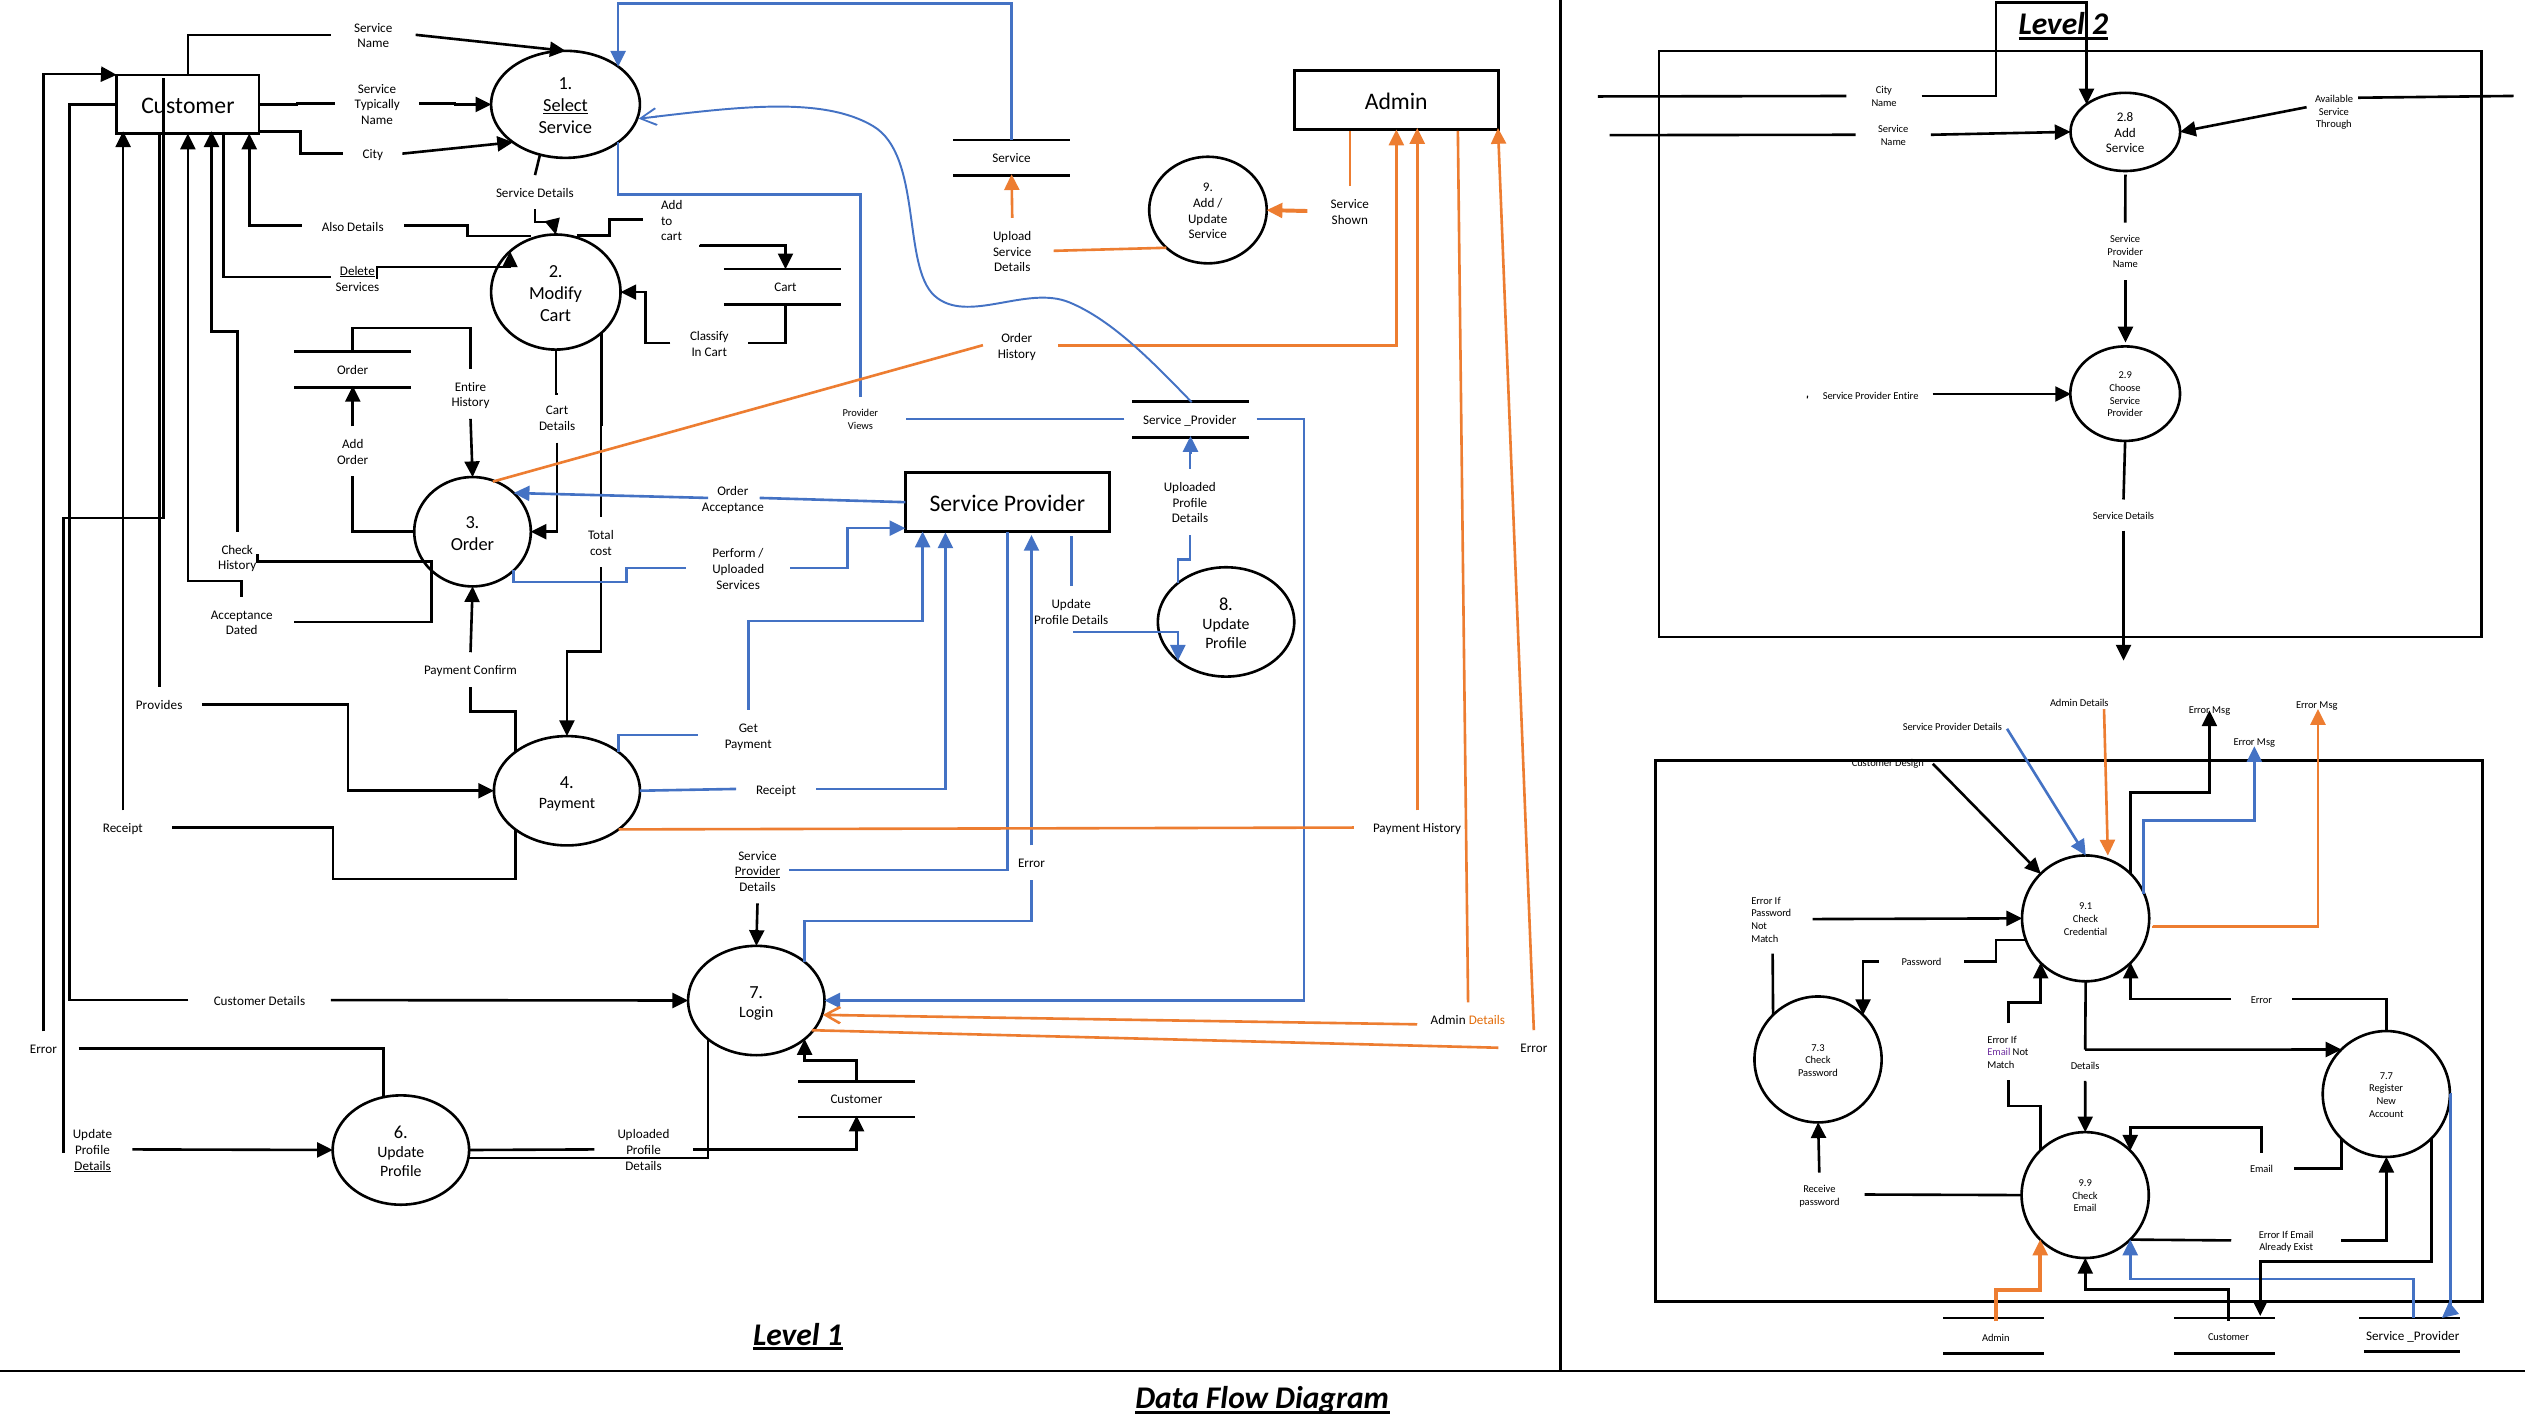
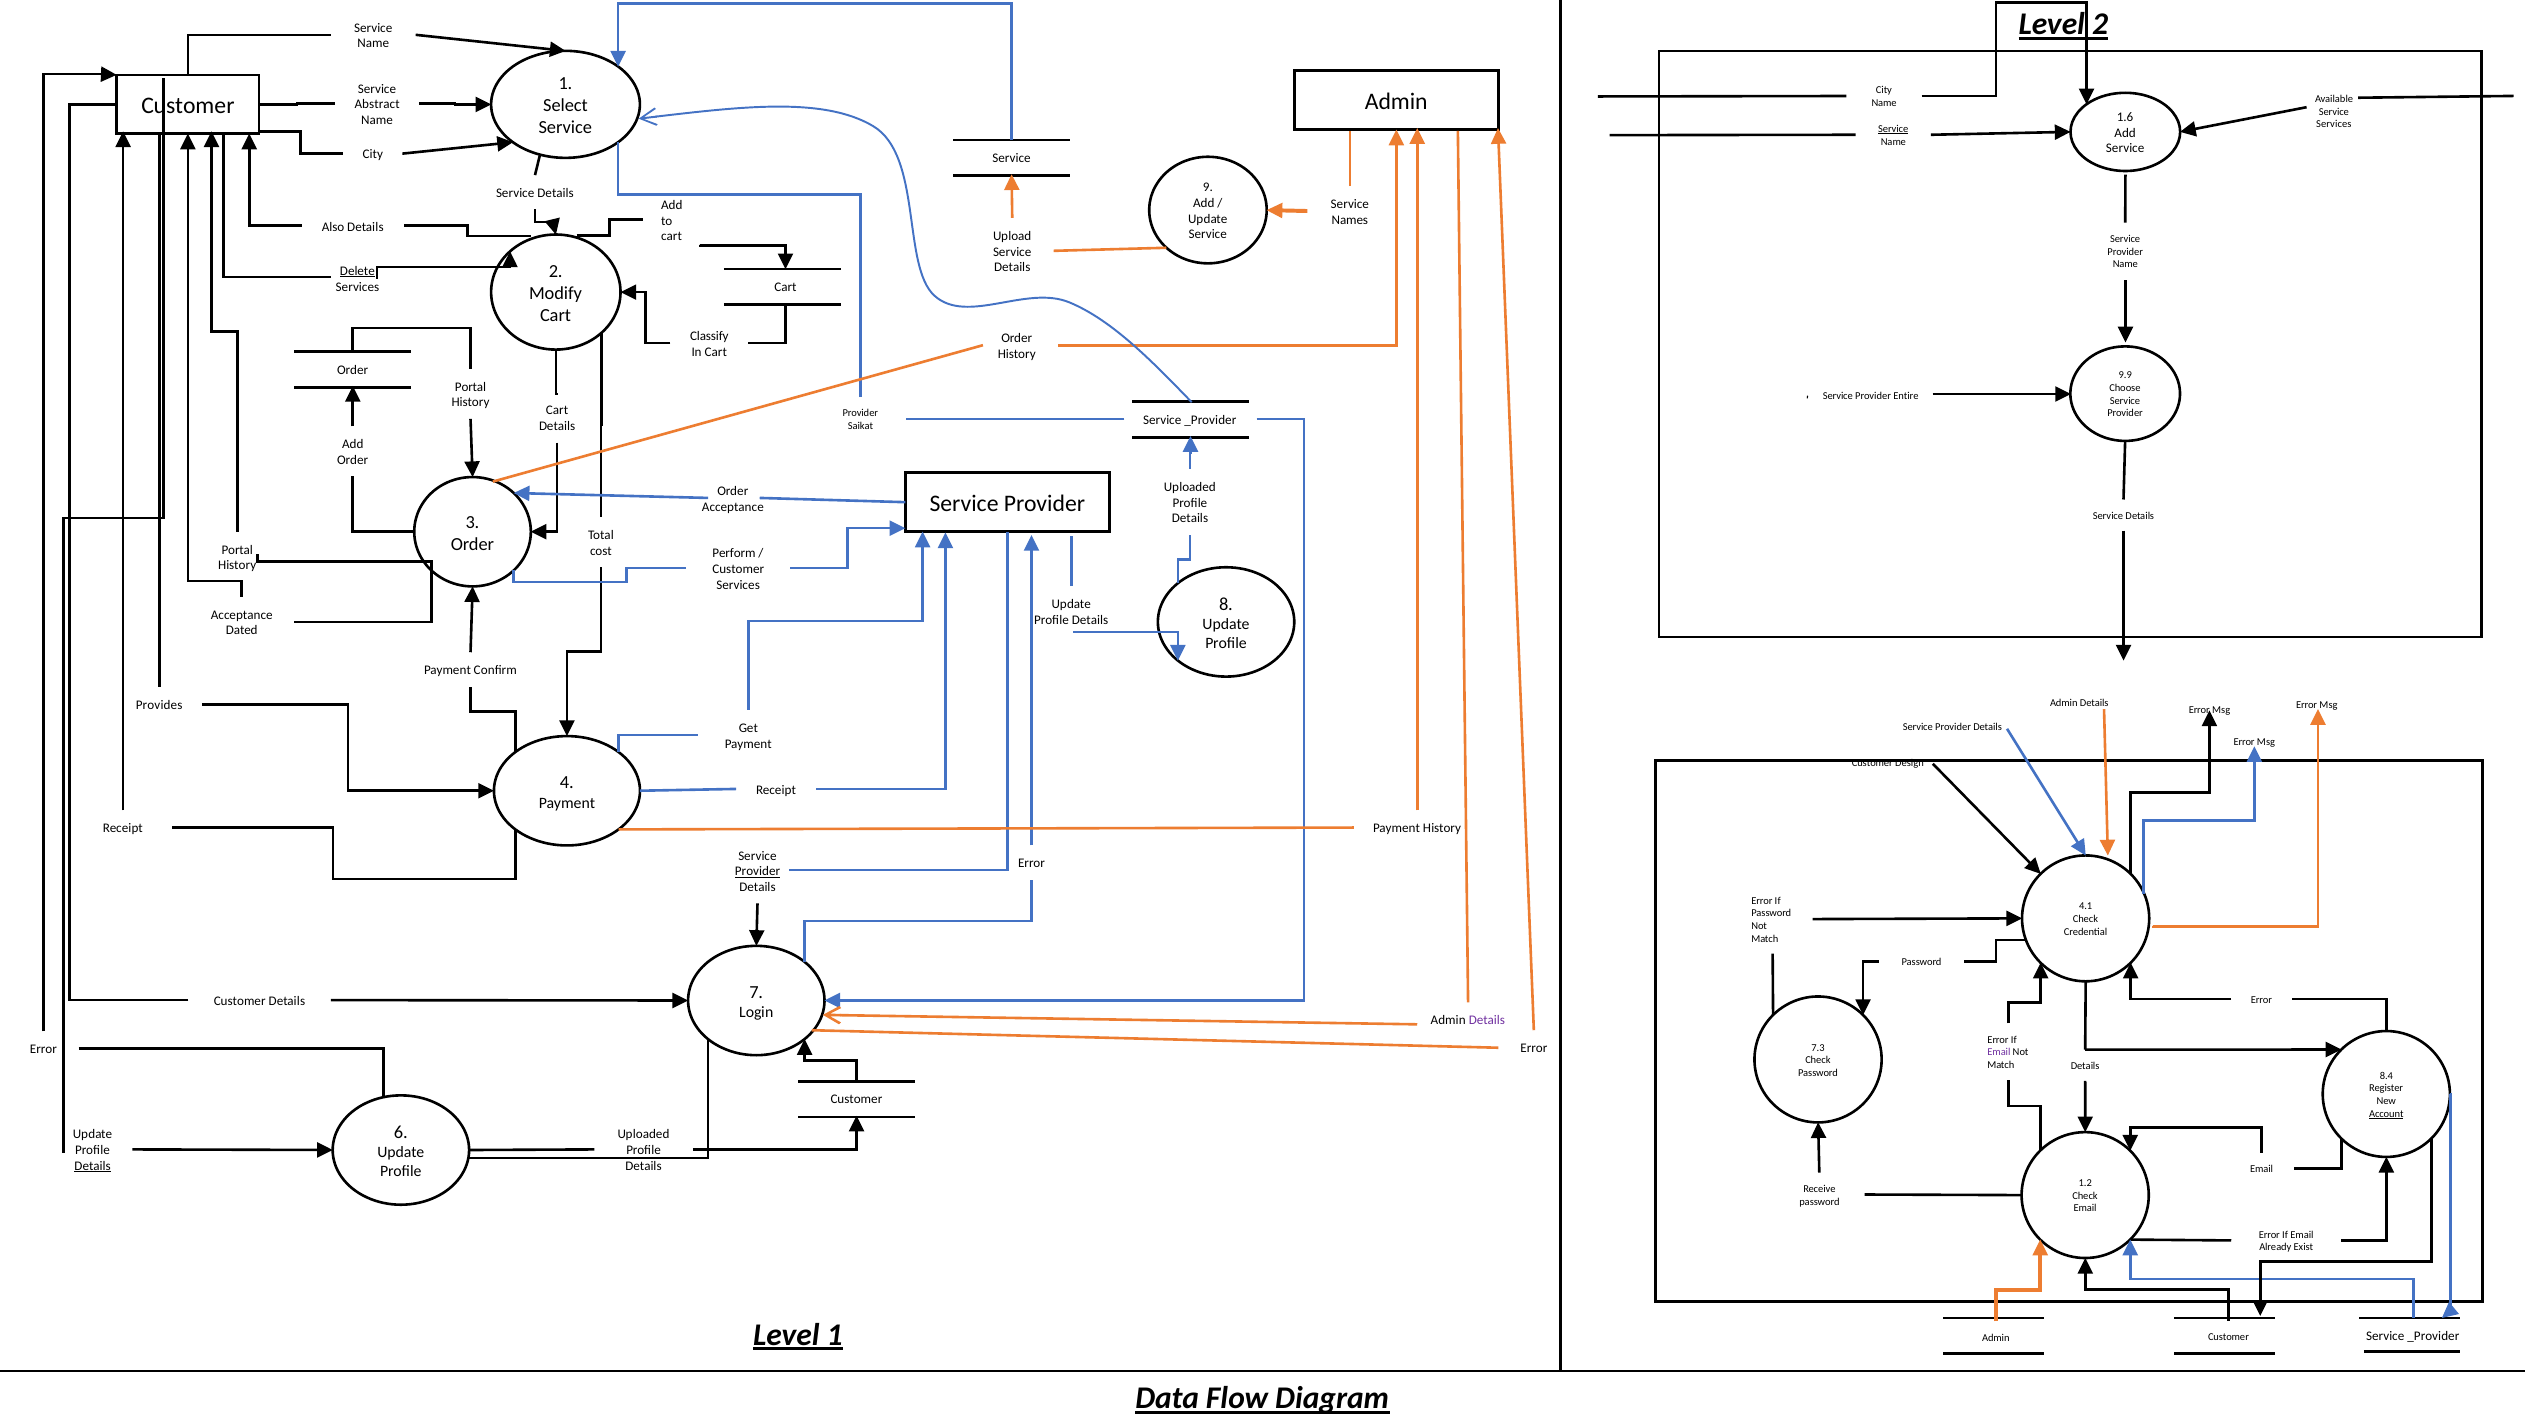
Select underline: present -> none (565, 106)
Typically: Typically -> Abstract (377, 105)
2.8: 2.8 -> 1.6 (2125, 117)
Through: Through -> Services (2334, 124)
Service underline: none -> present (1893, 129)
Shown: Shown -> Names (1350, 220)
2.9: 2.9 -> 9.9 (2125, 376)
Entire: Entire -> Portal (471, 387)
Views: Views -> Saikat (861, 426)
Check: Check -> Portal (237, 550)
Uploaded: Uploaded -> Customer (738, 569)
9.1: 9.1 -> 4.1 (2086, 907)
Details colour: orange -> purple (1487, 1021)
7.7: 7.7 -> 8.4 (2386, 1076)
Account underline: none -> present (2386, 1114)
9.9: 9.9 -> 1.2 (2085, 1183)
